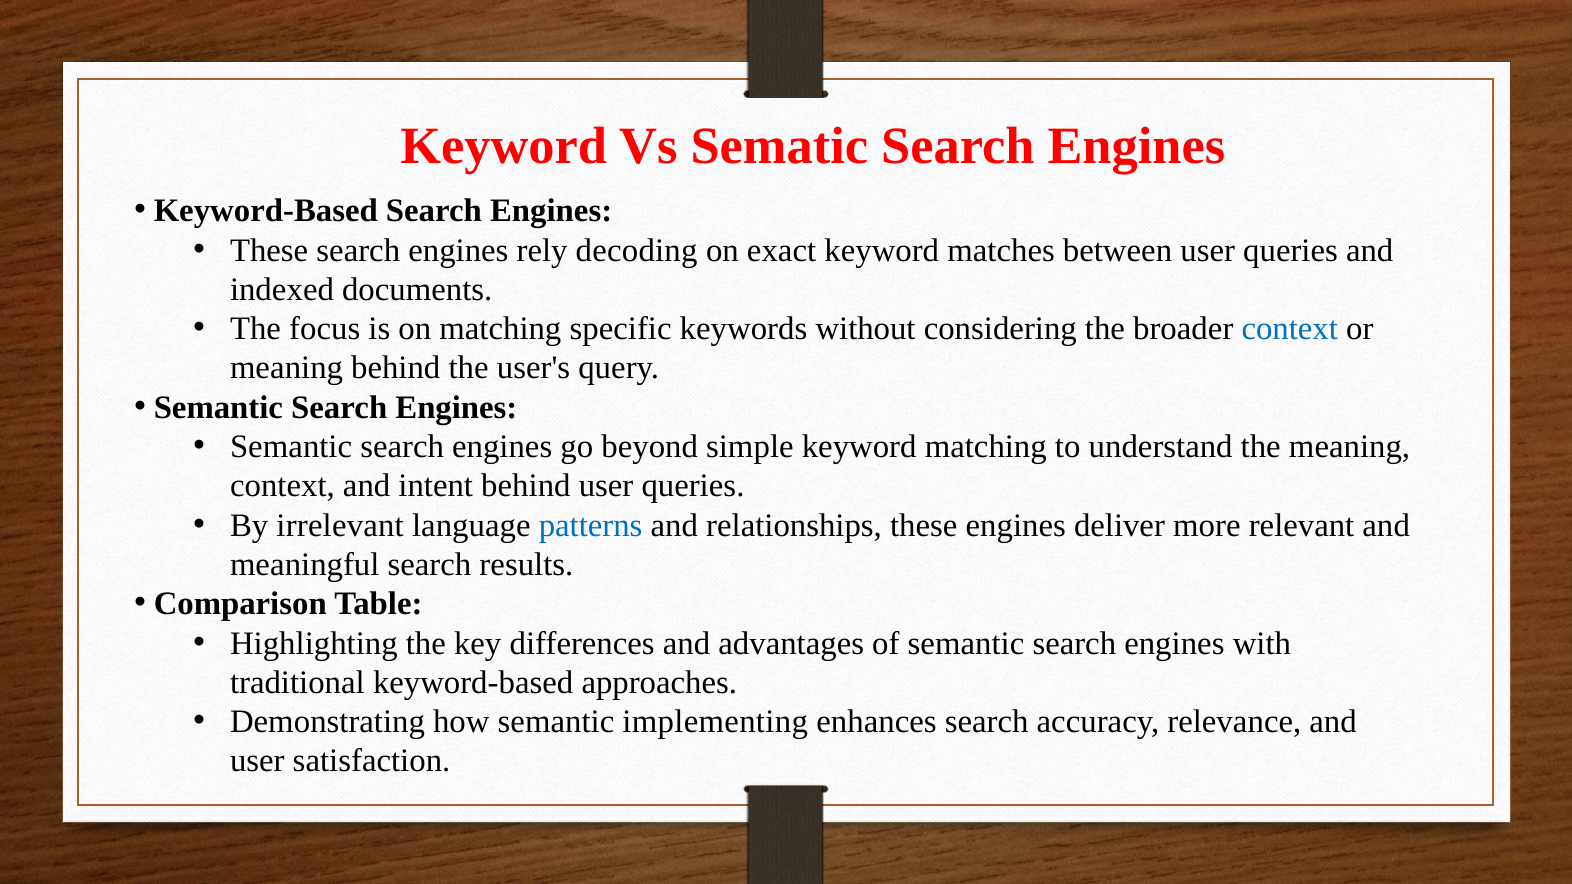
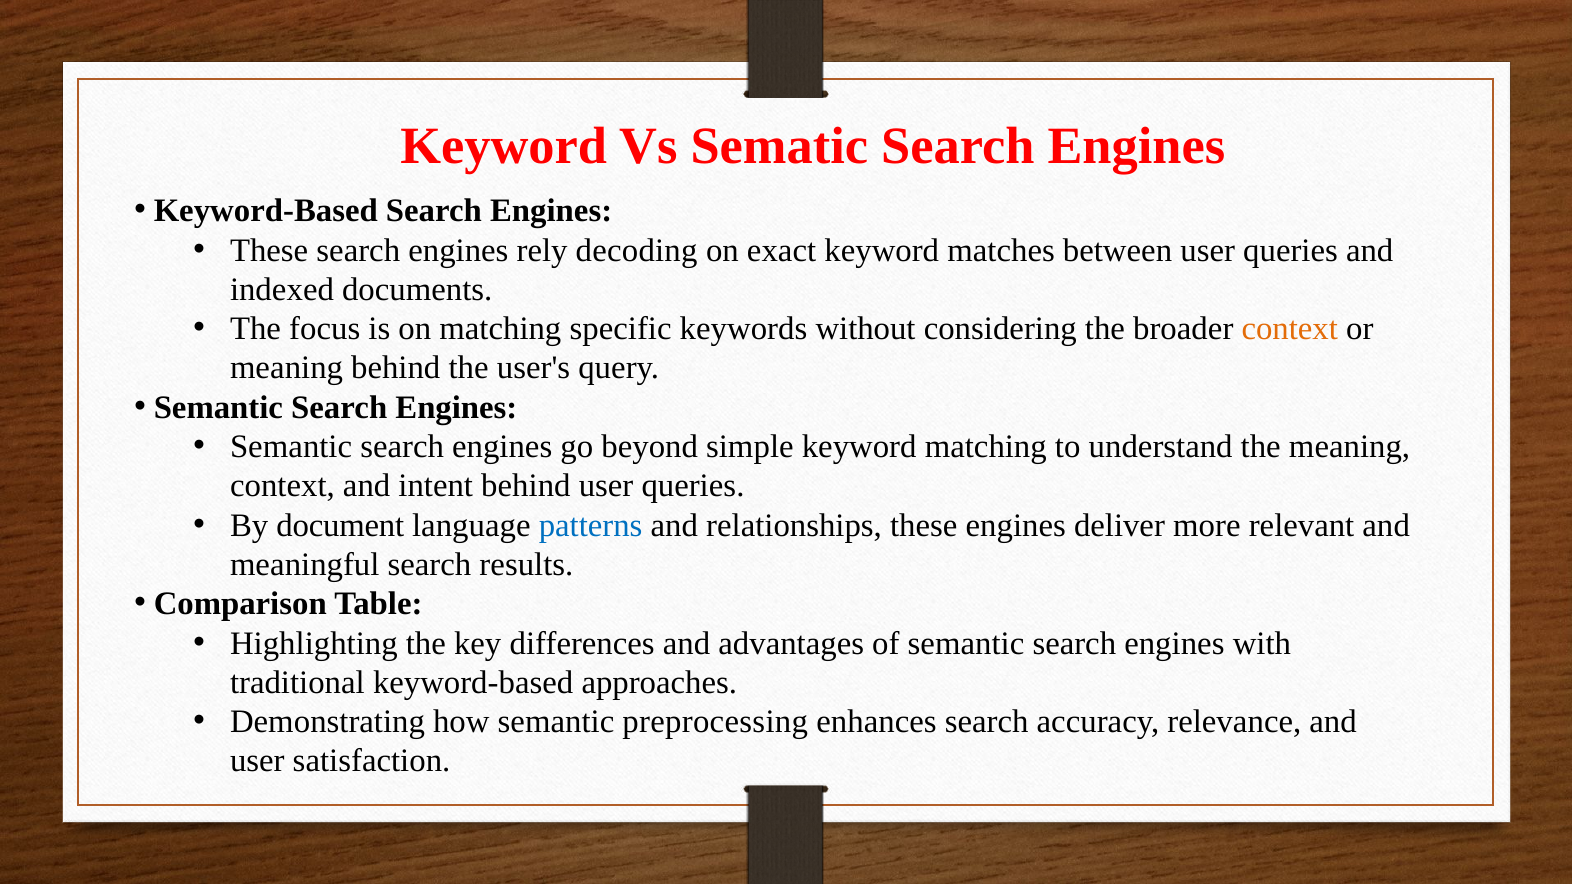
context colour: blue -> orange (1290, 329)
irrelevant: irrelevant -> document (340, 525)
implementing: implementing -> preprocessing (715, 722)
